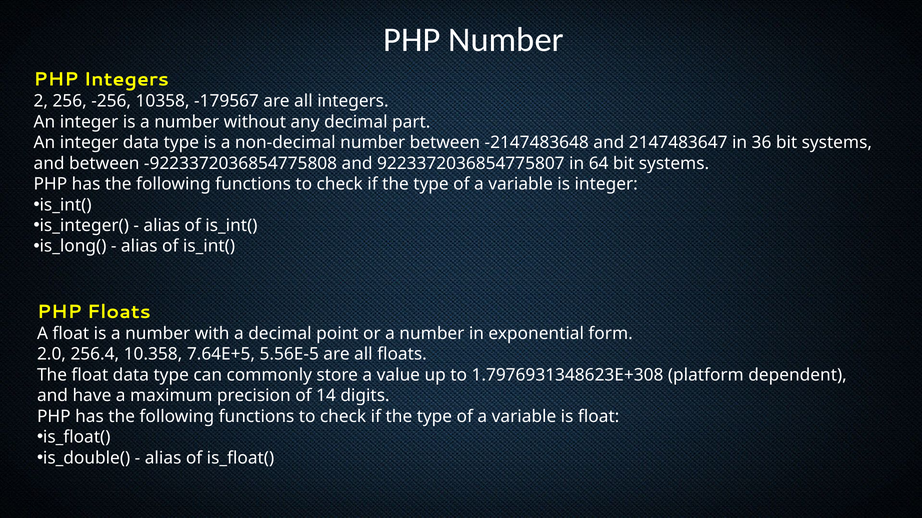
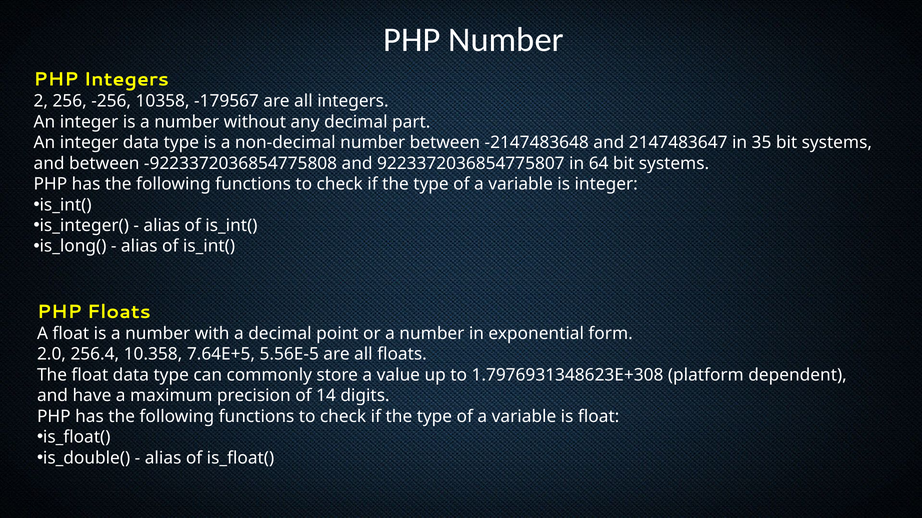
36: 36 -> 35 (762, 143)
